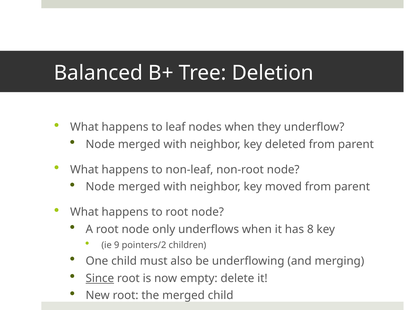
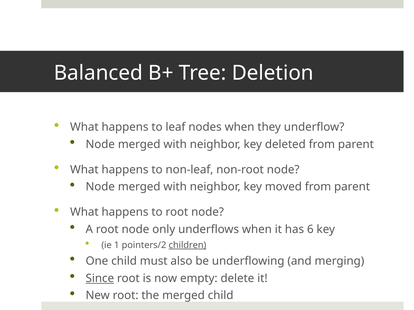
8: 8 -> 6 (310, 230)
9: 9 -> 1 (117, 245)
children underline: none -> present (187, 245)
